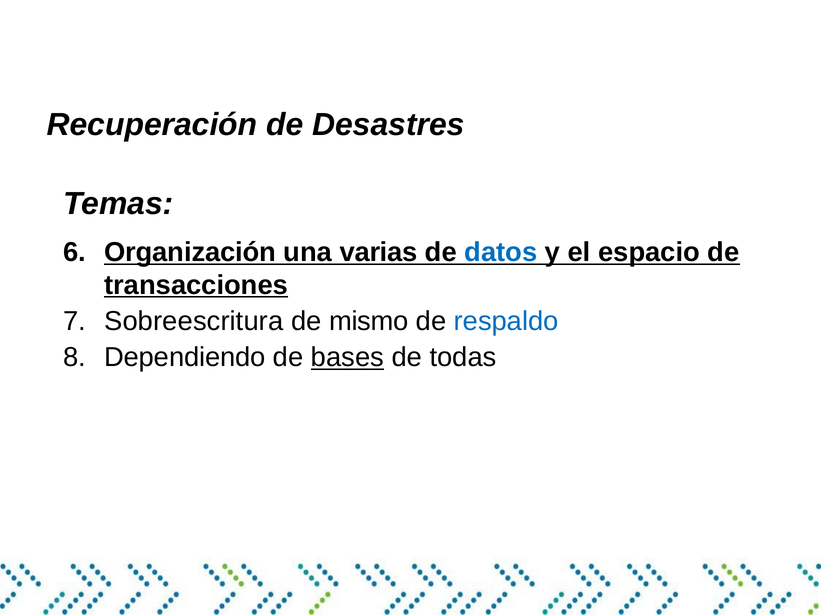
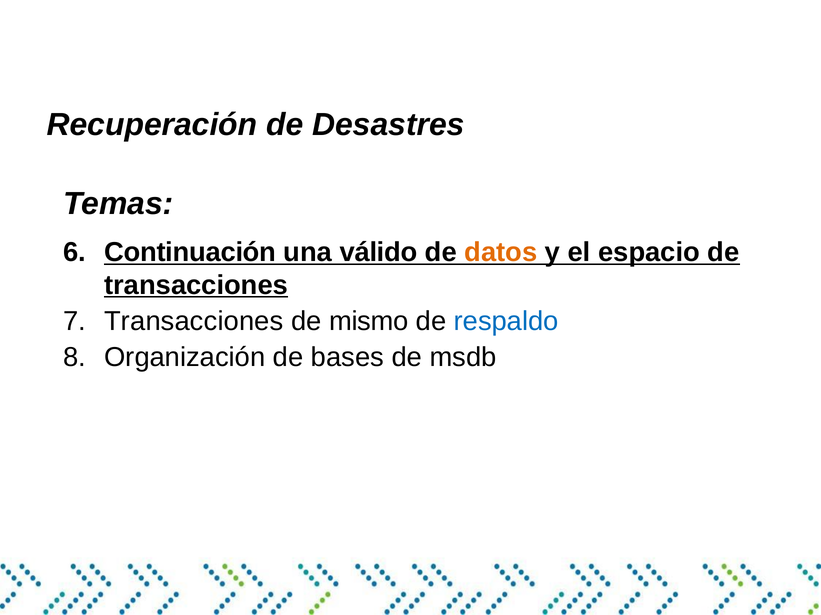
Organización: Organización -> Continuación (190, 252)
varias: varias -> válido (379, 252)
datos colour: blue -> orange (501, 252)
Sobreescritura: Sobreescritura -> Transacciones (194, 322)
Dependiendo: Dependiendo -> Organización (185, 358)
bases underline: present -> none (347, 358)
todas: todas -> msdb (463, 358)
